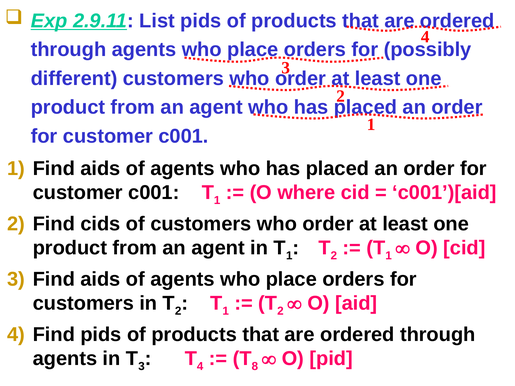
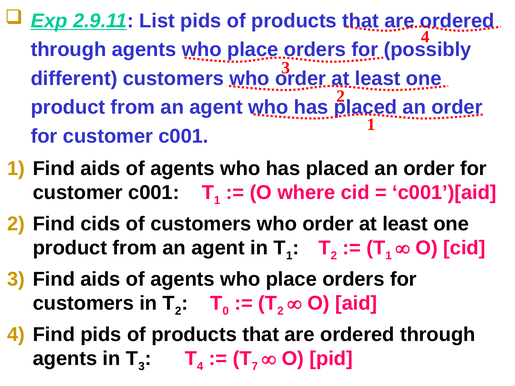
1: 1 -> 0 (226, 311)
8: 8 -> 7 (255, 367)
